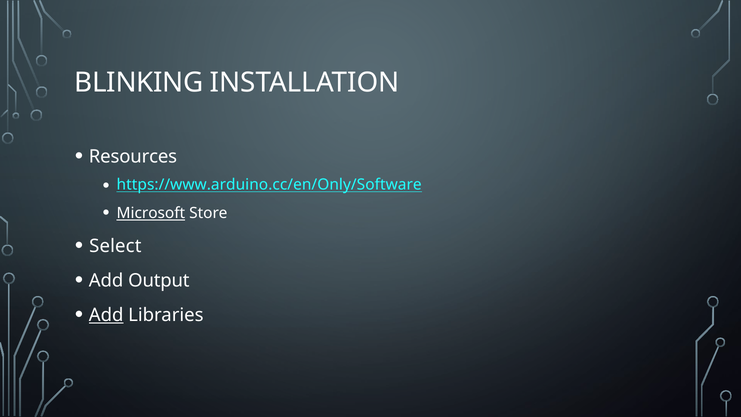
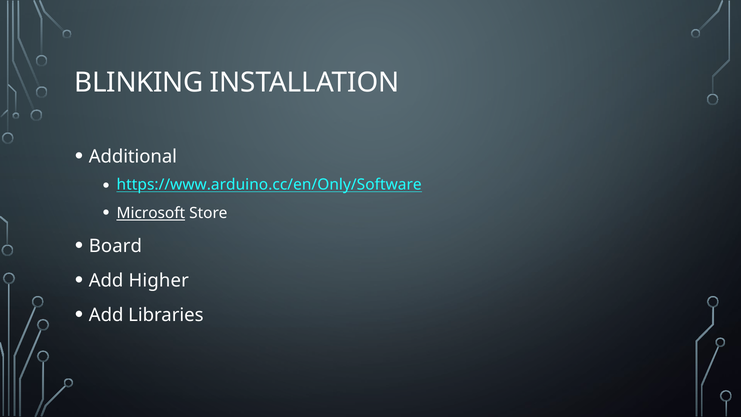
Resources: Resources -> Additional (133, 156)
Select: Select -> Board (115, 246)
Output: Output -> Higher (159, 280)
Add underline: present -> none (106, 315)
